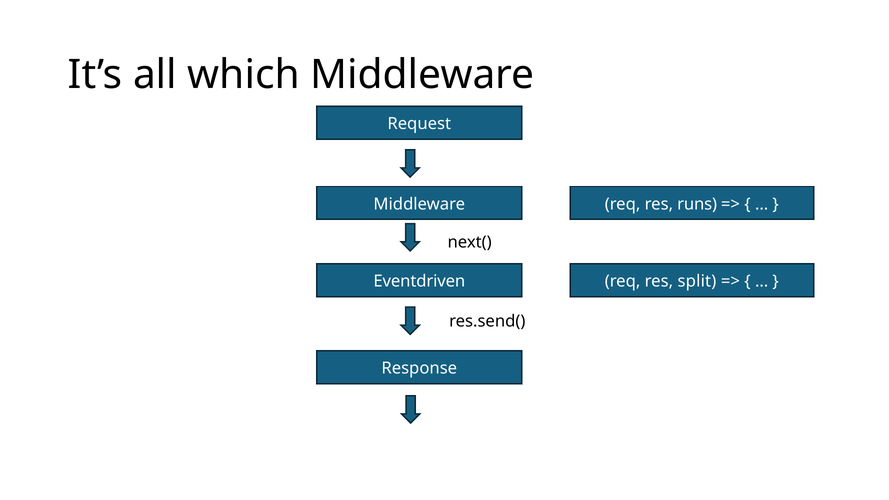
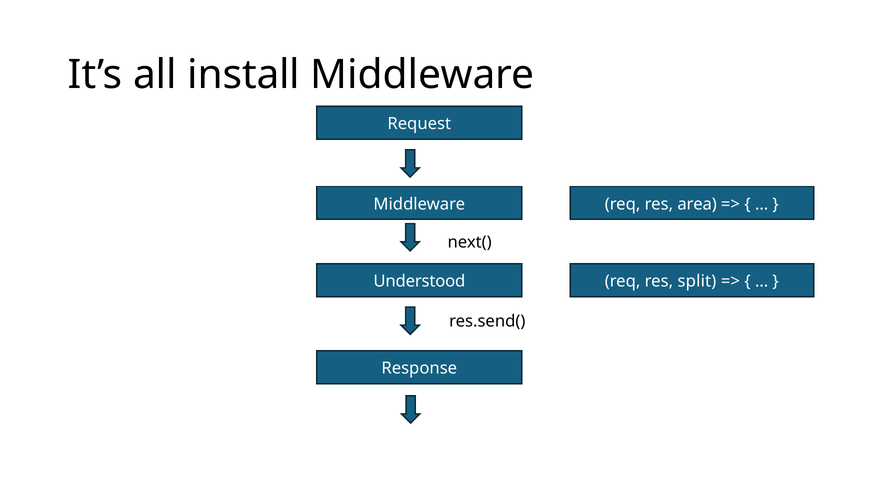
which: which -> install (244, 75)
runs: runs -> area (697, 204)
Eventdriven: Eventdriven -> Understood (419, 281)
